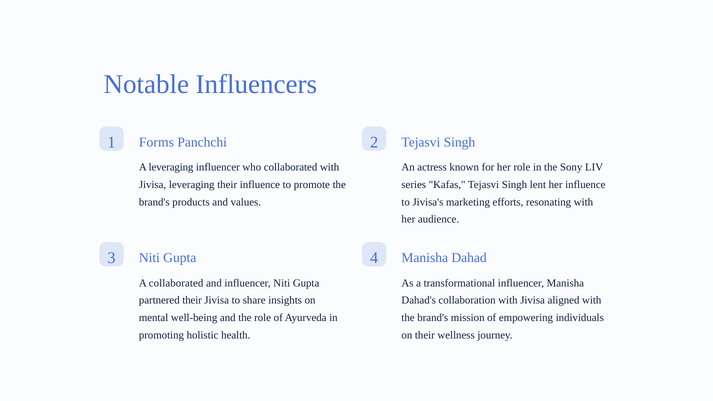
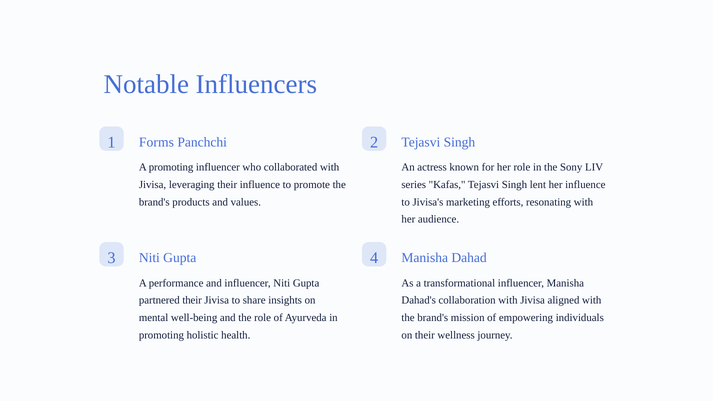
A leveraging: leveraging -> promoting (171, 167)
A collaborated: collaborated -> performance (176, 283)
